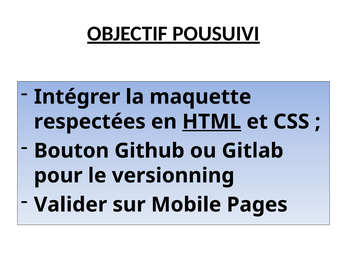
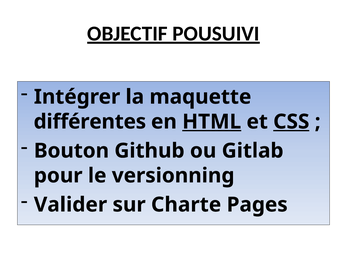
respectées: respectées -> différentes (90, 122)
CSS underline: none -> present (291, 122)
Mobile: Mobile -> Charte (186, 205)
